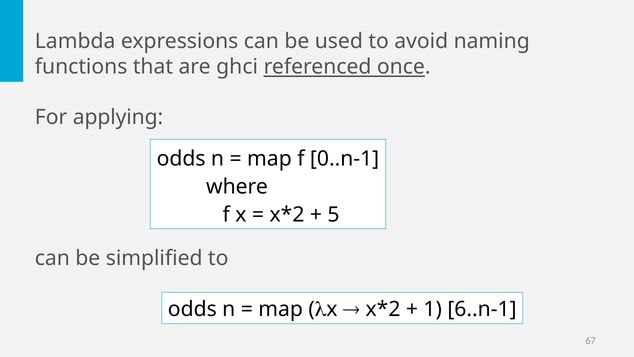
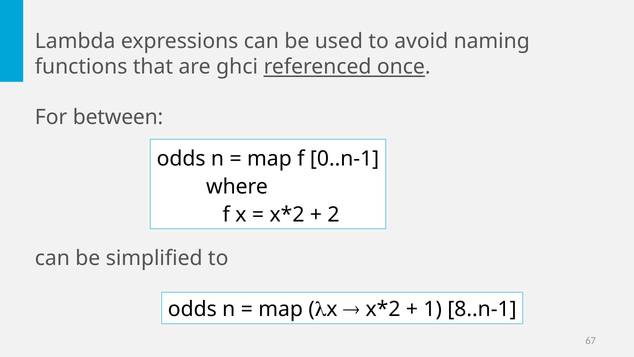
applying: applying -> between (118, 117)
5: 5 -> 2 (334, 214)
6..n-1: 6..n-1 -> 8..n-1 (482, 309)
